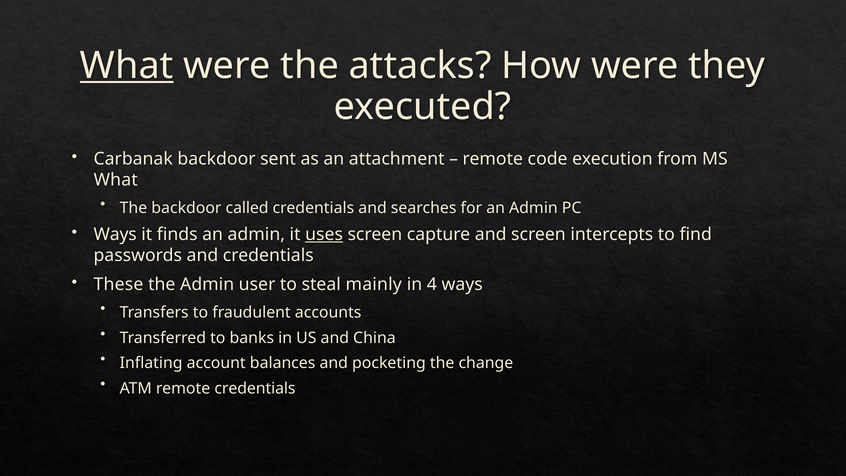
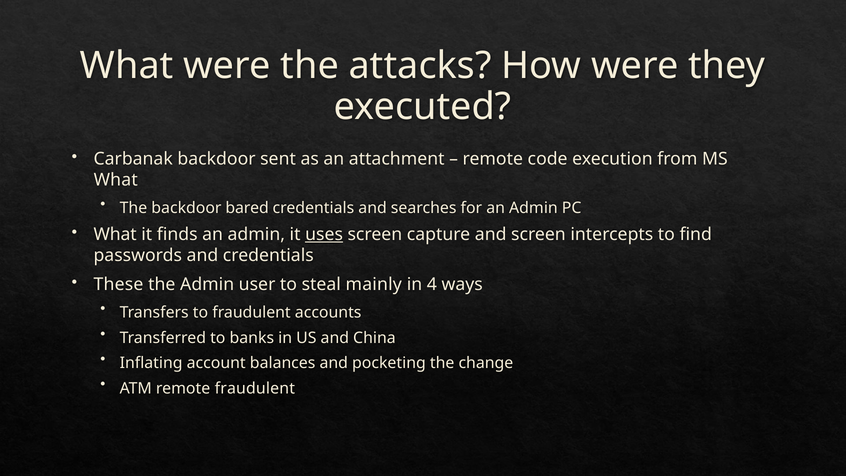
What underline: present -> none (127, 66)
called: called -> bared (247, 208)
Ways: Ways -> What (115, 234)
remote credentials: credentials -> fraudulent (255, 388)
